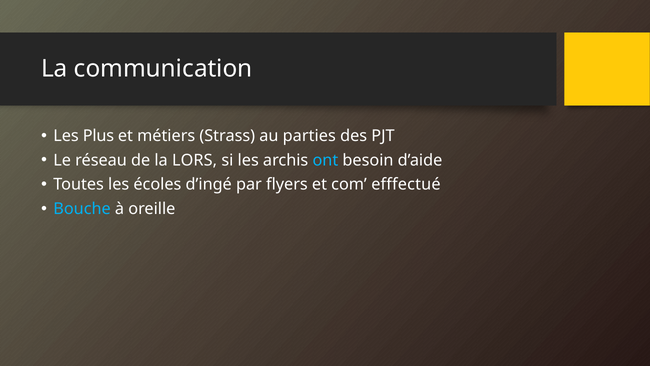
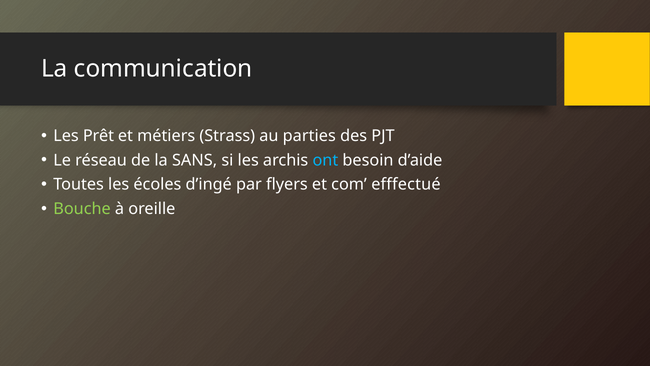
Plus: Plus -> Prêt (98, 136)
LORS: LORS -> SANS (195, 160)
Bouche colour: light blue -> light green (82, 209)
